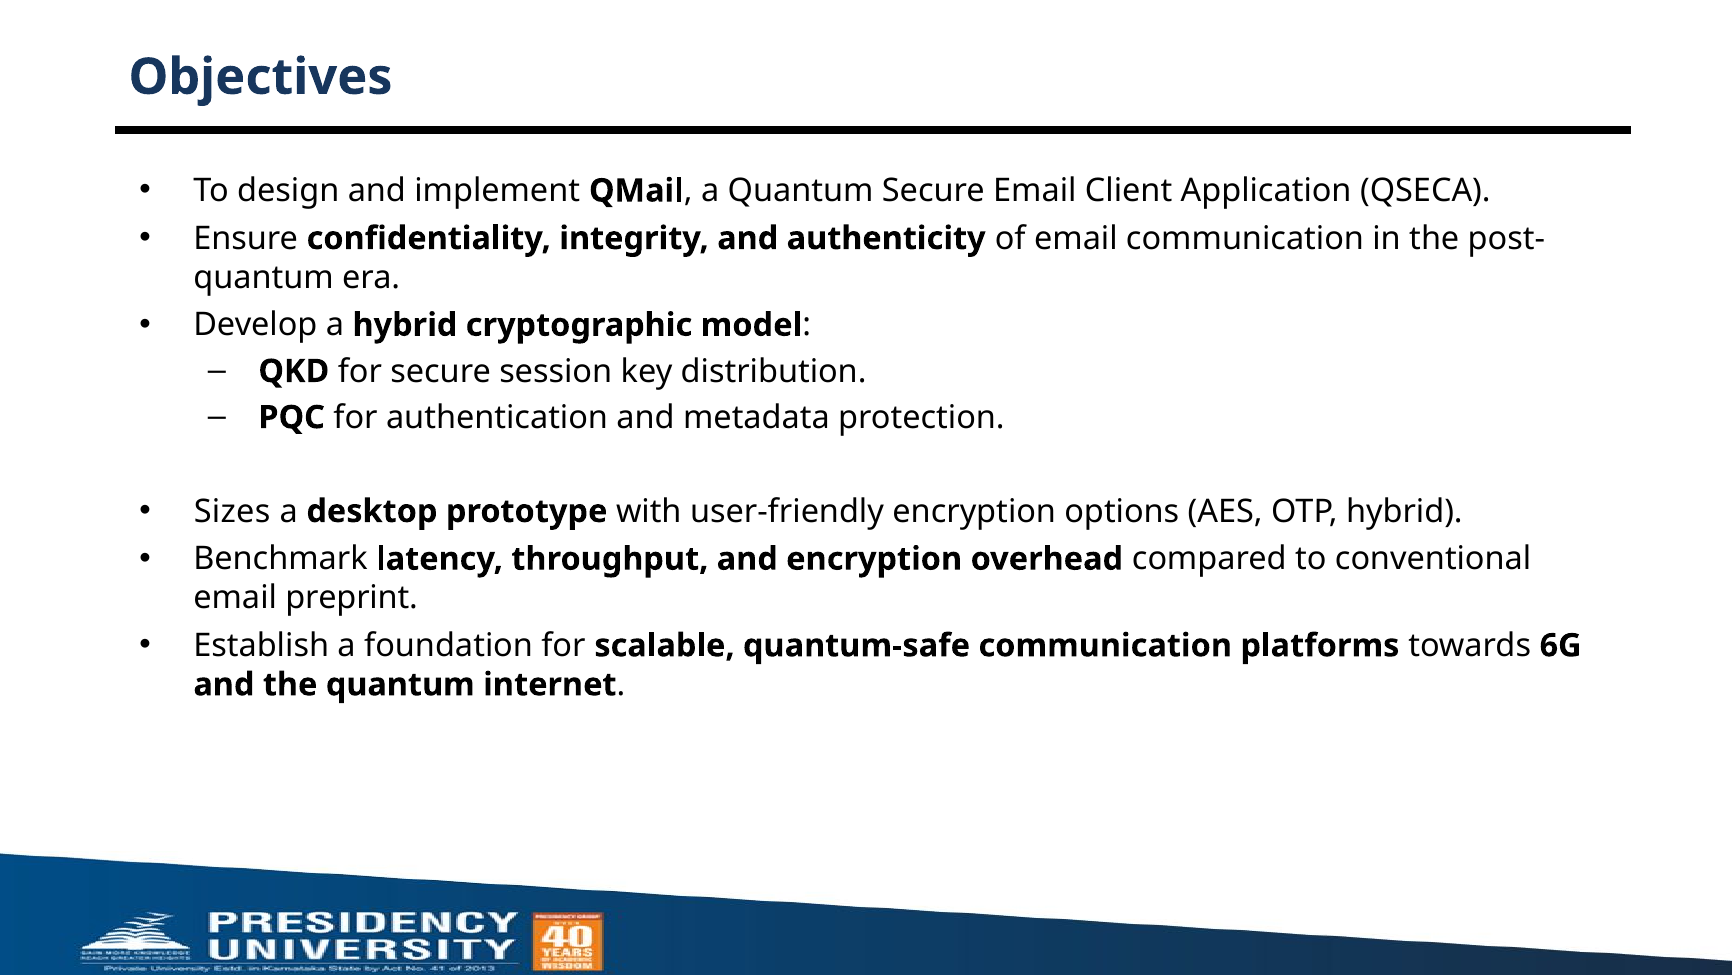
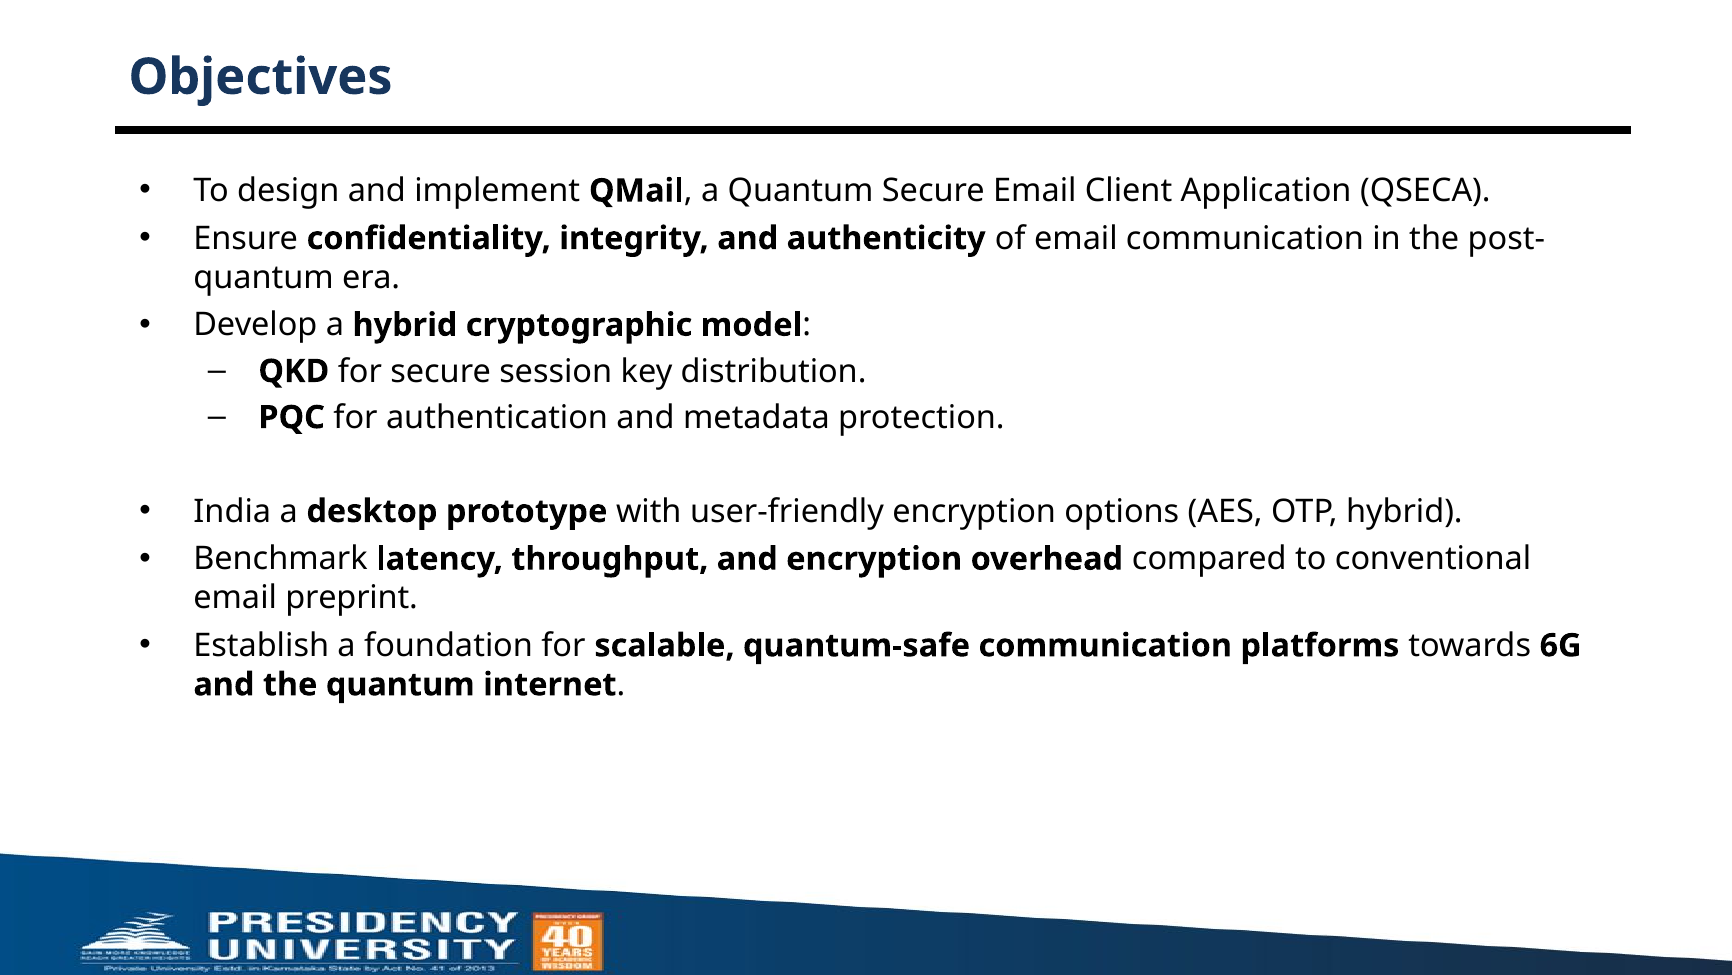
Sizes: Sizes -> India (232, 511)
